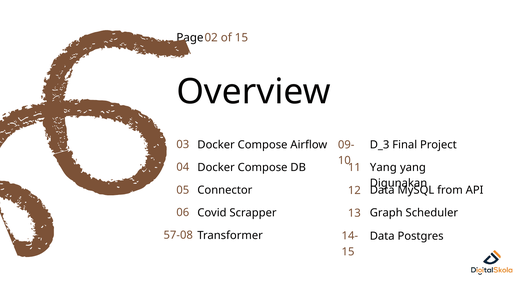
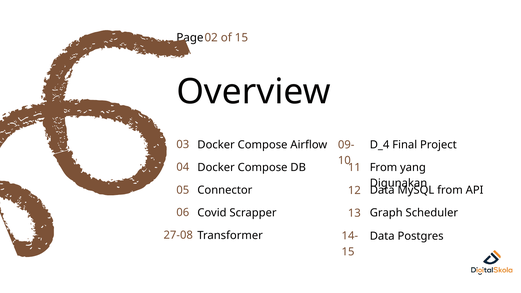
D_3: D_3 -> D_4 (380, 145)
Yang: Yang -> From (383, 167)
57-08: 57-08 -> 27-08 (178, 235)
